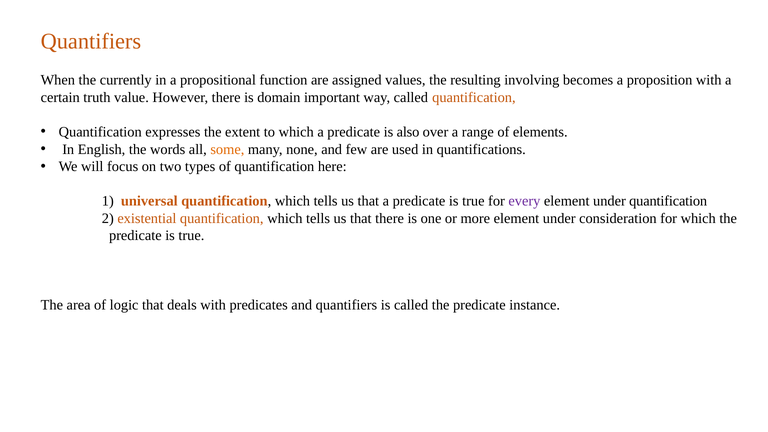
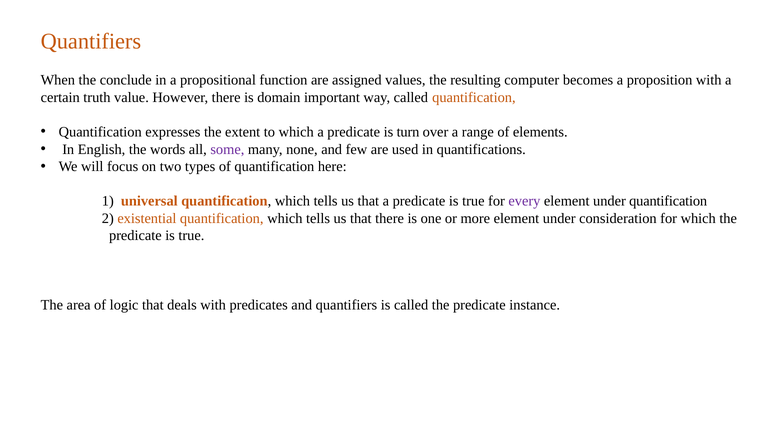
currently: currently -> conclude (126, 80)
involving: involving -> computer (532, 80)
also: also -> turn (408, 132)
some colour: orange -> purple (227, 149)
